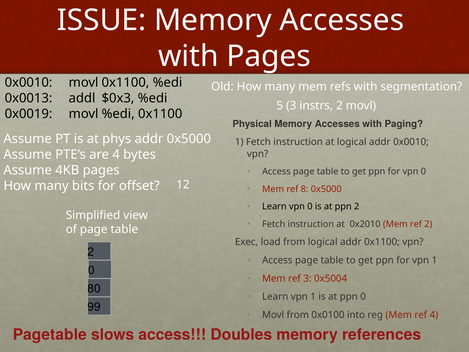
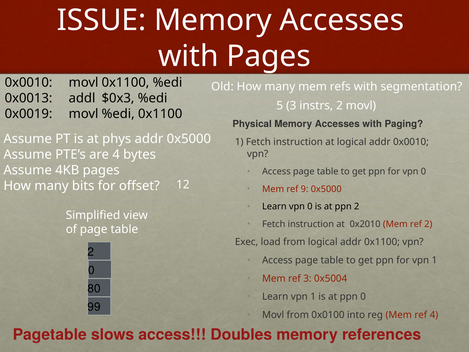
8: 8 -> 9 (305, 189)
